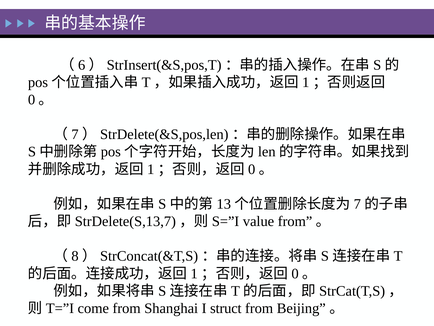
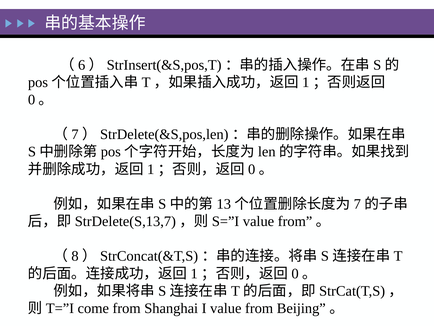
I struct: struct -> value (226, 308)
